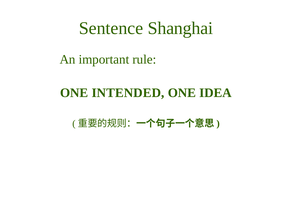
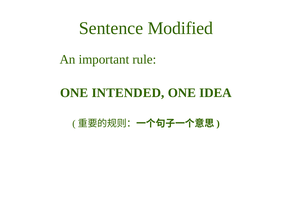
Shanghai: Shanghai -> Modified (180, 28)
